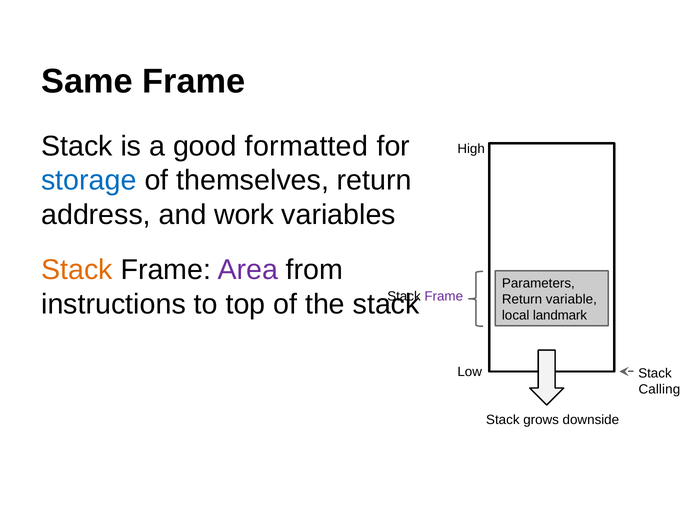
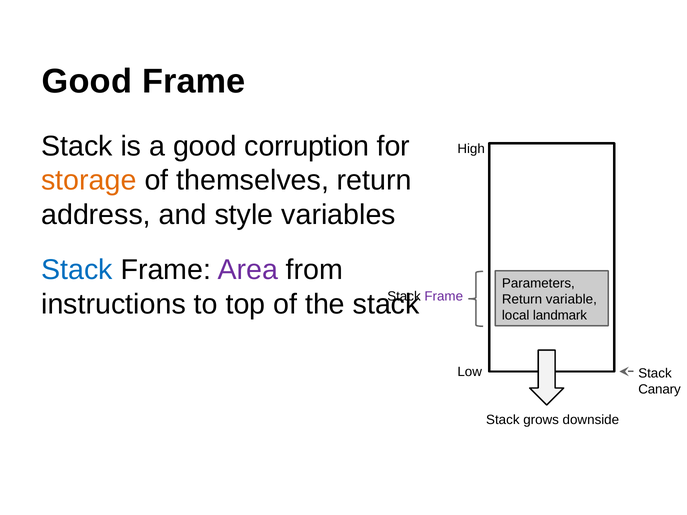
Same: Same -> Good (87, 81)
formatted: formatted -> corruption (307, 146)
storage colour: blue -> orange (89, 181)
work: work -> style (244, 215)
Stack colour: orange -> blue (77, 270)
Calling: Calling -> Canary (659, 389)
